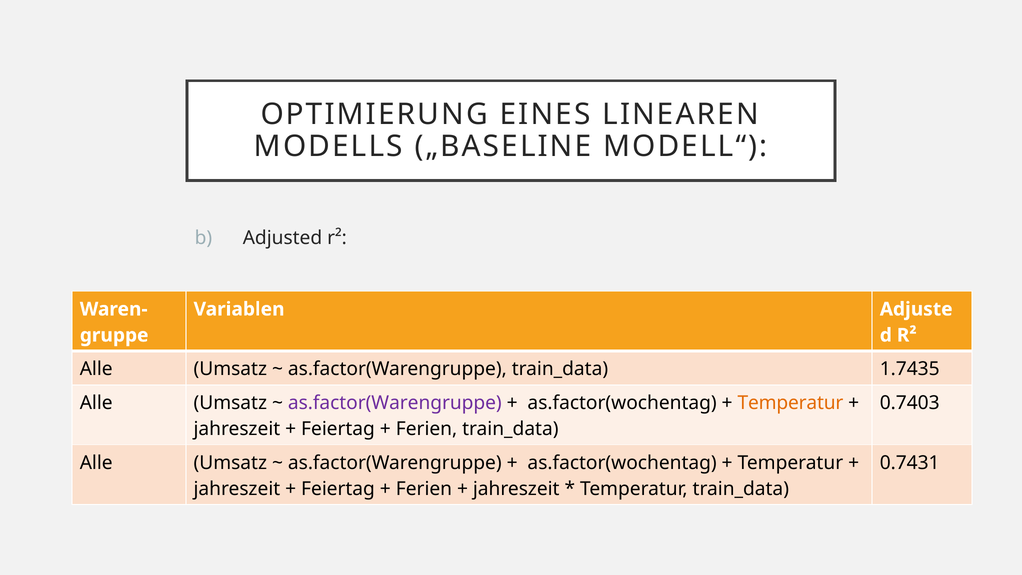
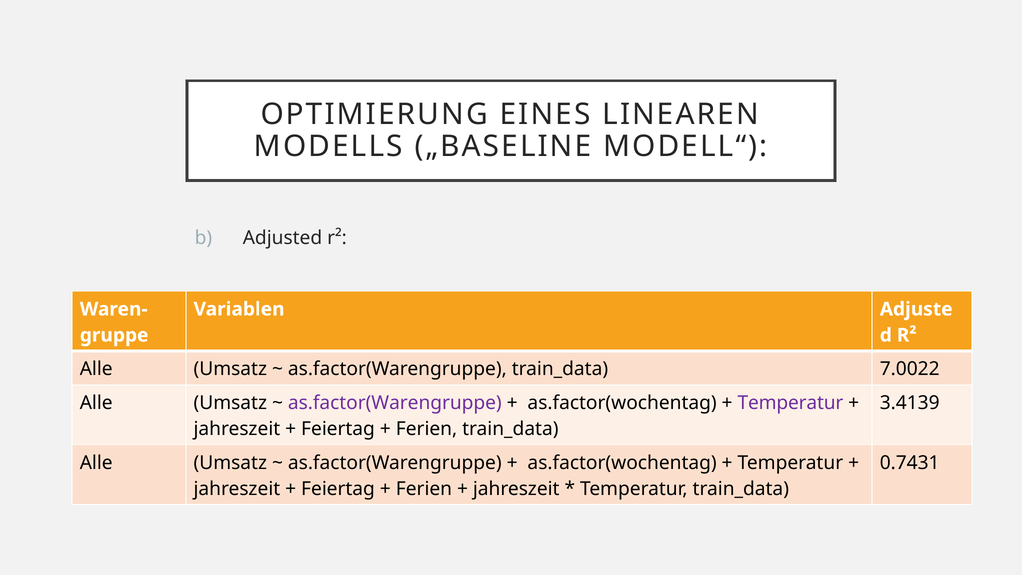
1.7435: 1.7435 -> 7.0022 (910, 369)
Temperatur colour: orange -> purple (790, 403)
0.7403: 0.7403 -> 3.4139 (910, 403)
